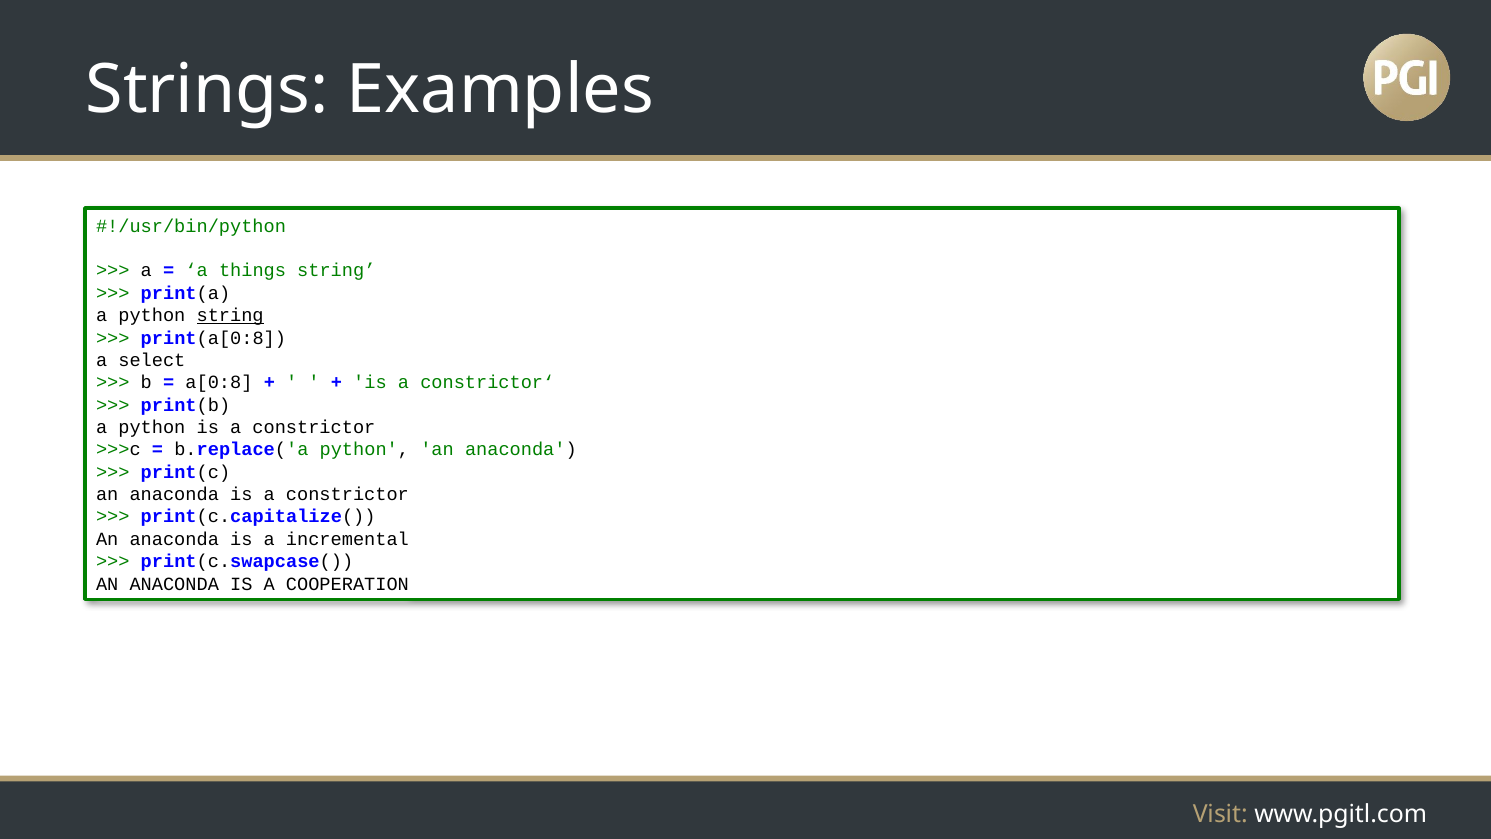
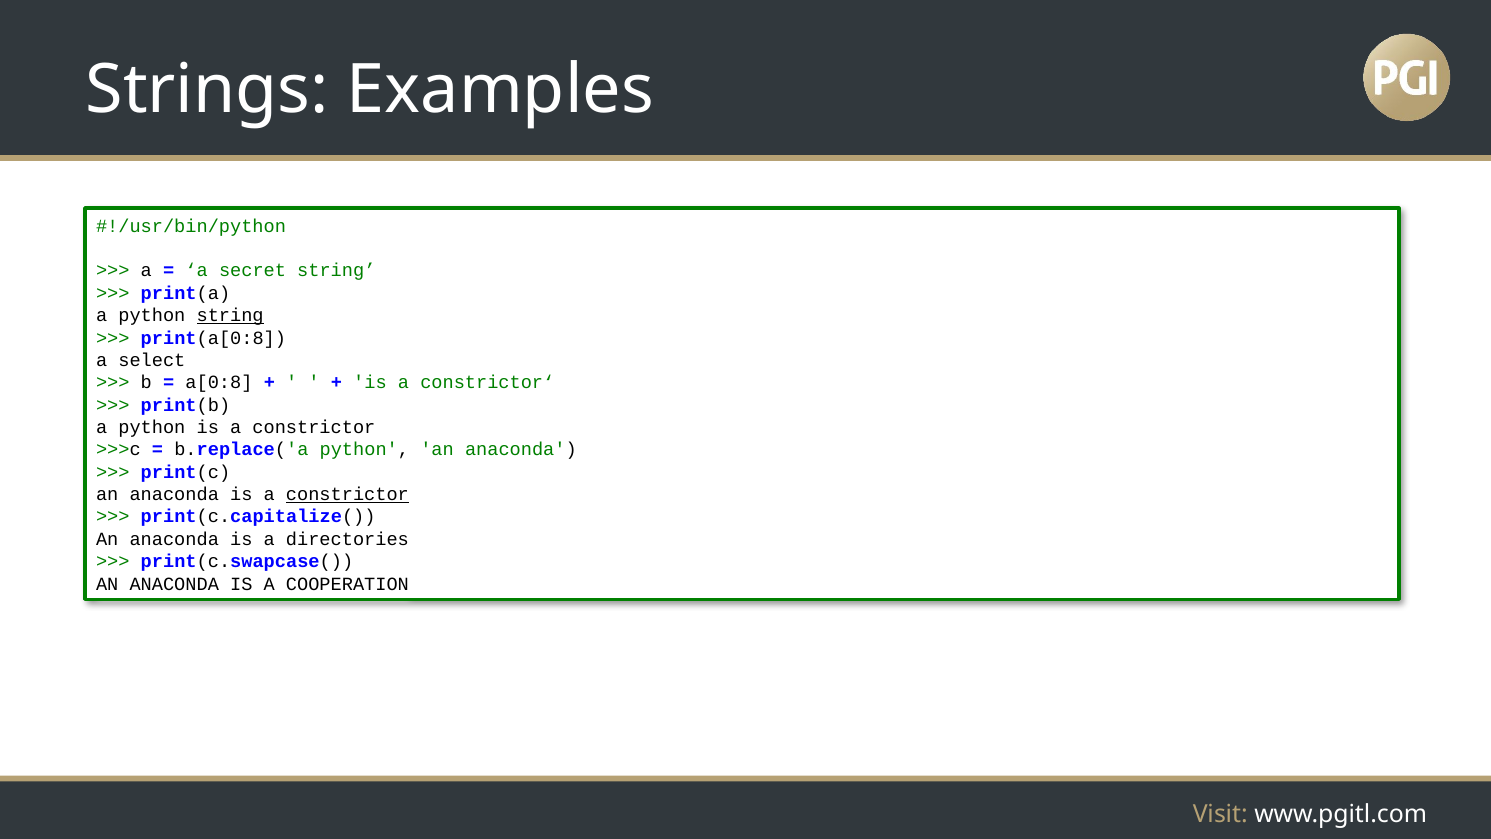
things: things -> secret (253, 271)
constrictor underline: none -> present (347, 494)
incremental: incremental -> directories (347, 539)
